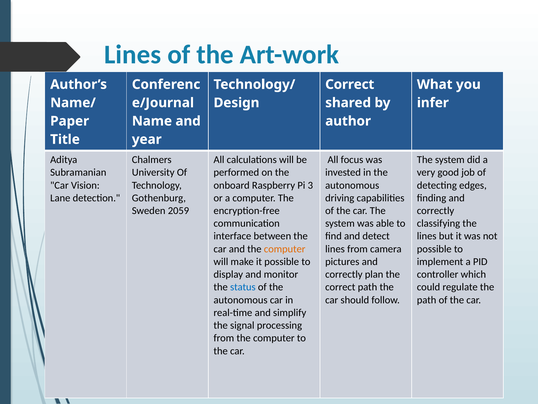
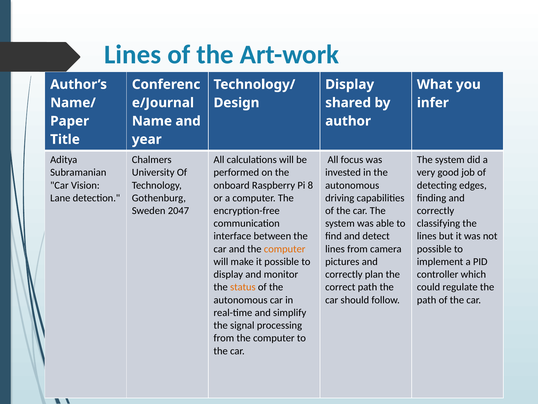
Correct: Correct -> Display (350, 84)
3: 3 -> 8 (310, 185)
2059: 2059 -> 2047 (178, 210)
status colour: blue -> orange (243, 287)
